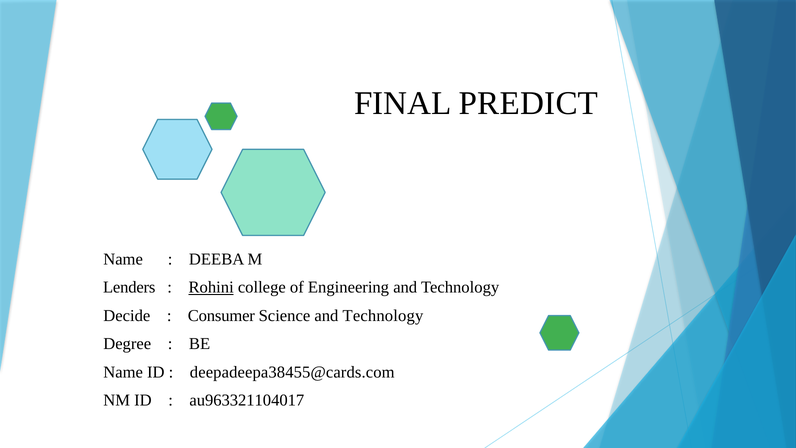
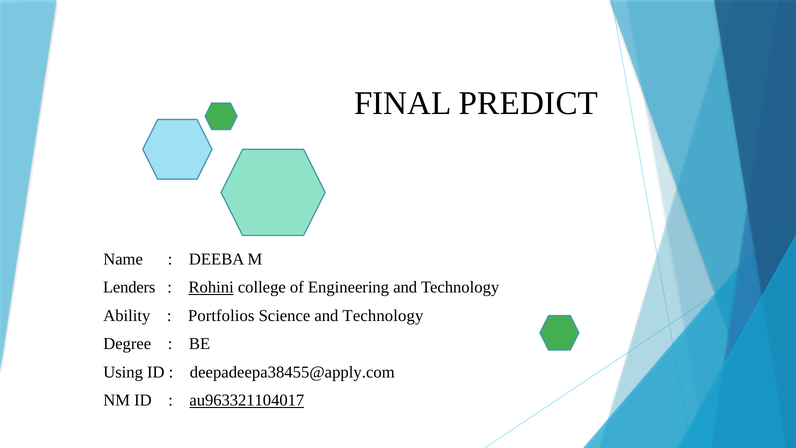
Decide: Decide -> Ability (127, 315)
Consumer: Consumer -> Portfolios (221, 315)
Name: Name -> Using (123, 372)
deepadeepa38455@cards.com: deepadeepa38455@cards.com -> deepadeepa38455@apply.com (292, 372)
au963321104017 underline: none -> present (247, 400)
